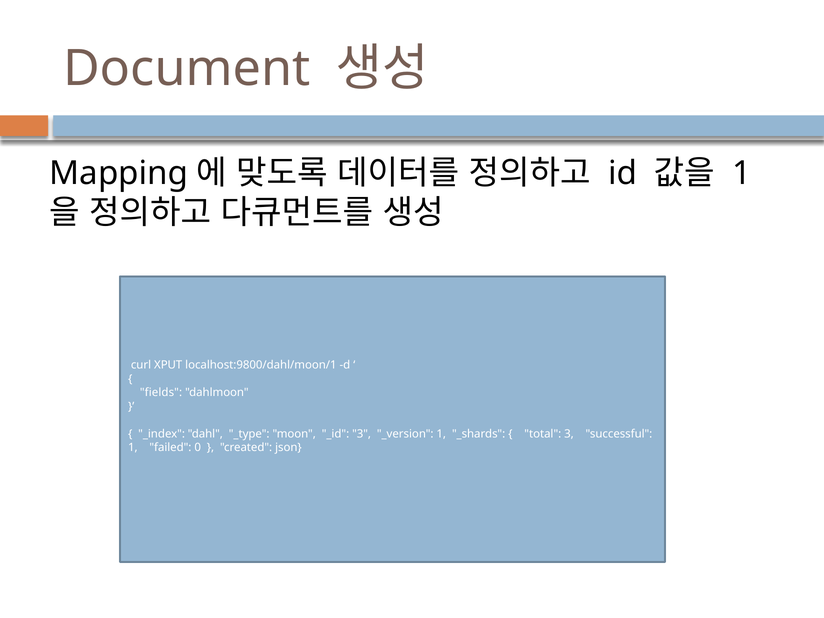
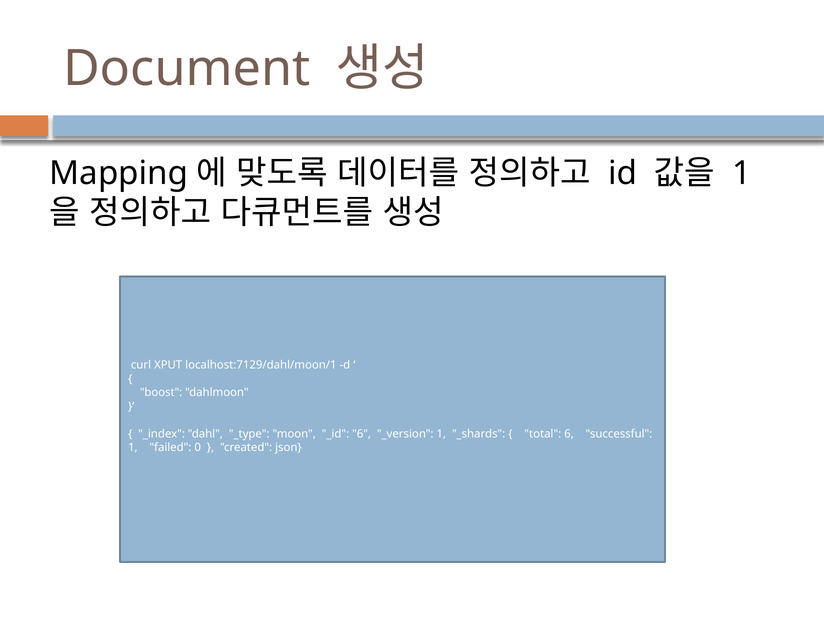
localhost:9800/dahl/moon/1: localhost:9800/dahl/moon/1 -> localhost:7129/dahl/moon/1 (261, 365)
fields: fields -> boost (161, 393)
_id 3: 3 -> 6 (362, 434)
total 3: 3 -> 6 (569, 434)
